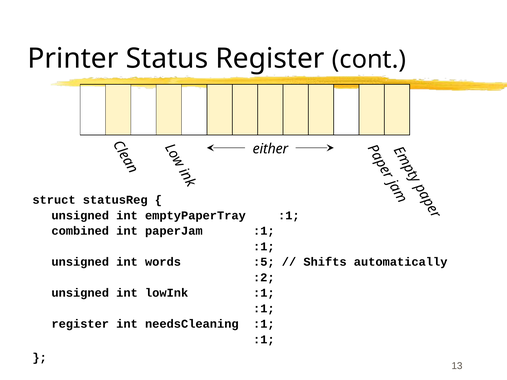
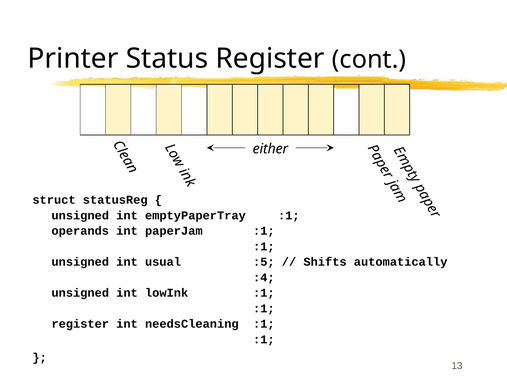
combined: combined -> operands (80, 231)
words: words -> usual (163, 262)
:2: :2 -> :4 (264, 278)
